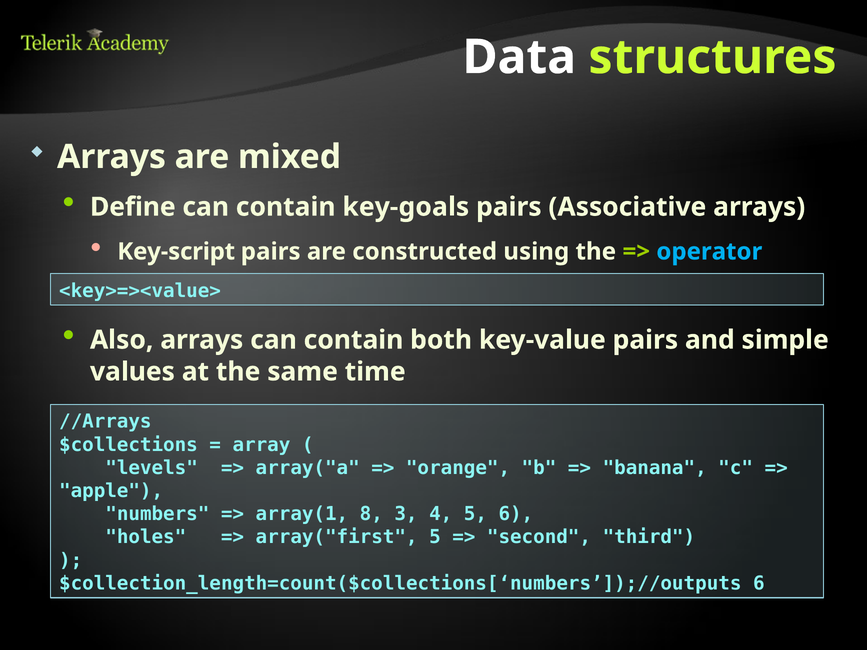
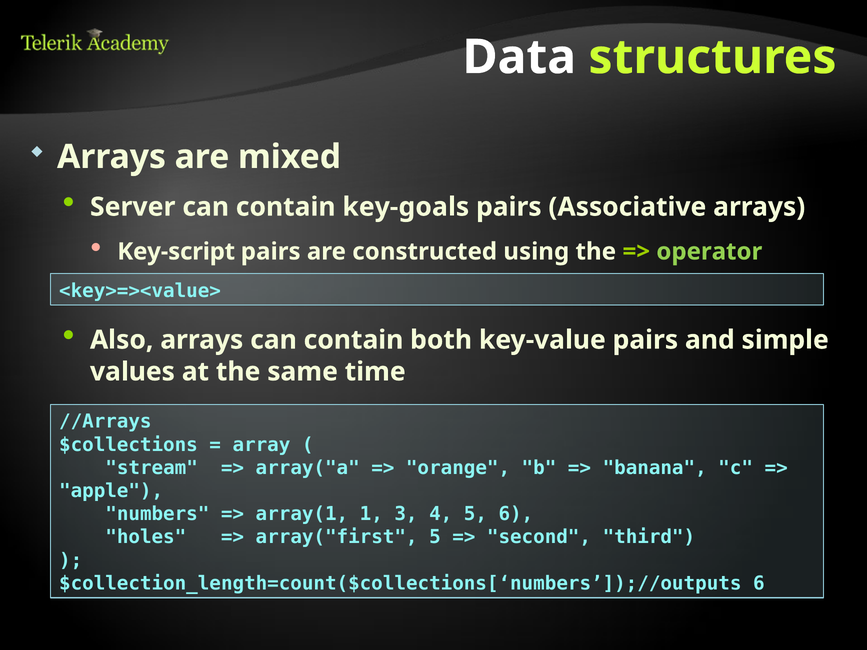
Define: Define -> Server (133, 207)
operator colour: light blue -> light green (709, 252)
levels: levels -> stream (152, 468)
8: 8 -> 1 (371, 514)
